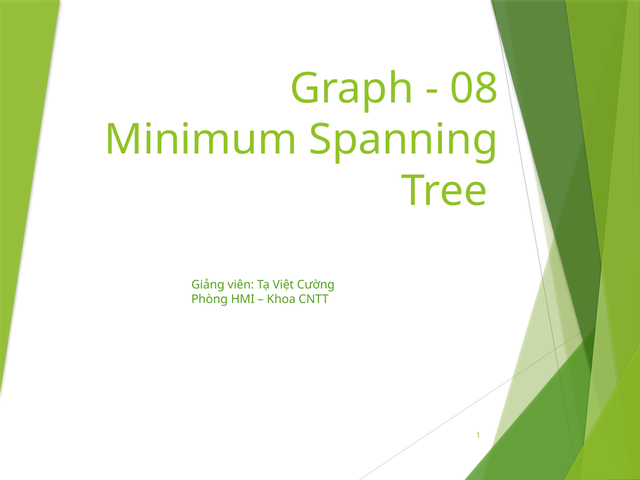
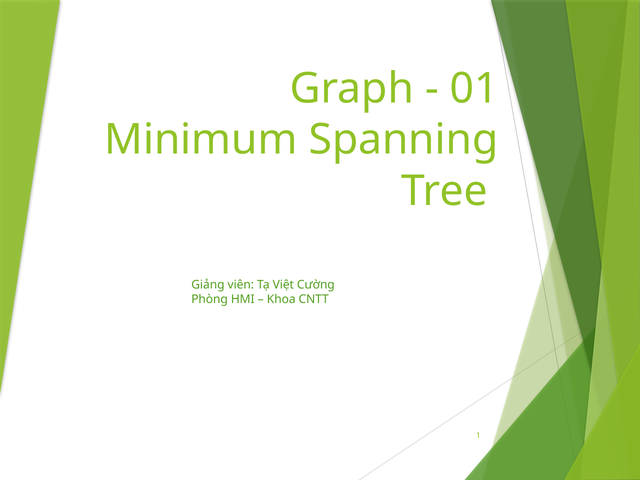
08: 08 -> 01 (474, 89)
